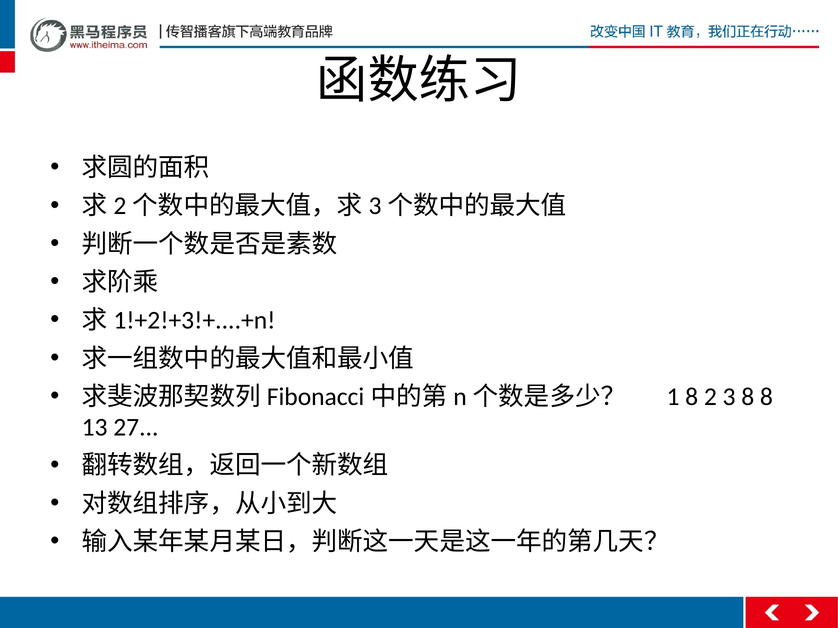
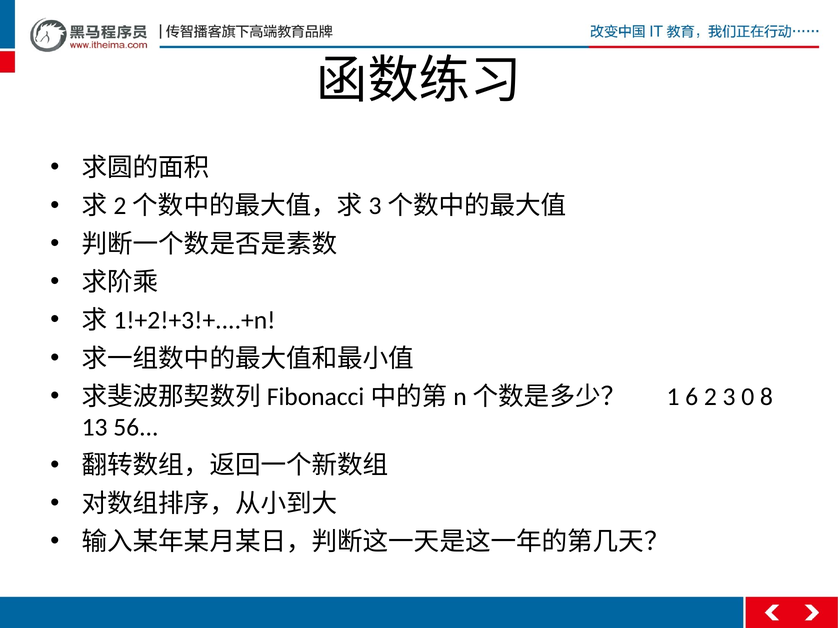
1 8: 8 -> 6 (692, 397)
3 8: 8 -> 0 (748, 397)
27: 27 -> 56 (136, 428)
